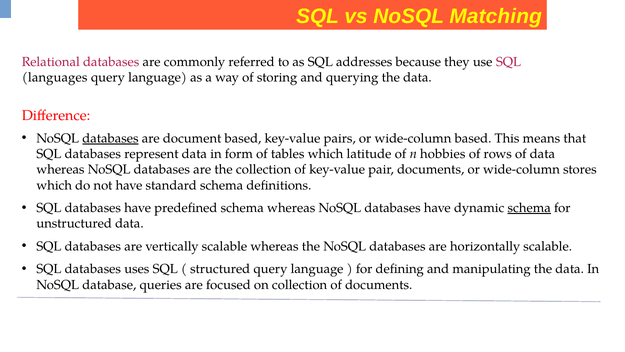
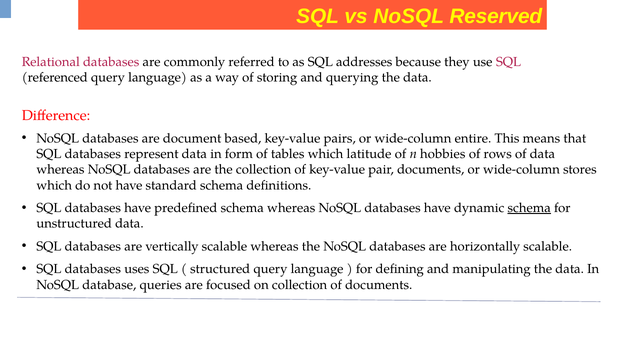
Matching: Matching -> Reserved (496, 16)
languages: languages -> referenced (55, 78)
databases underline: present -> none (110, 138)
wide-column based: based -> entire (473, 138)
